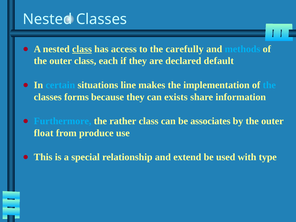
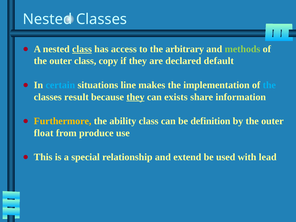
carefully: carefully -> arbitrary (185, 49)
methods colour: light blue -> light green (242, 49)
each: each -> copy (108, 61)
forms: forms -> result (76, 97)
they underline: none -> present (135, 97)
Furthermore colour: light blue -> yellow (63, 121)
rather: rather -> ability (123, 121)
associates: associates -> definition (210, 121)
type: type -> lead (268, 157)
